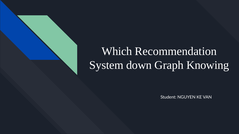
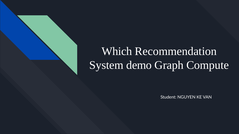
down: down -> demo (139, 65)
Knowing: Knowing -> Compute (208, 65)
